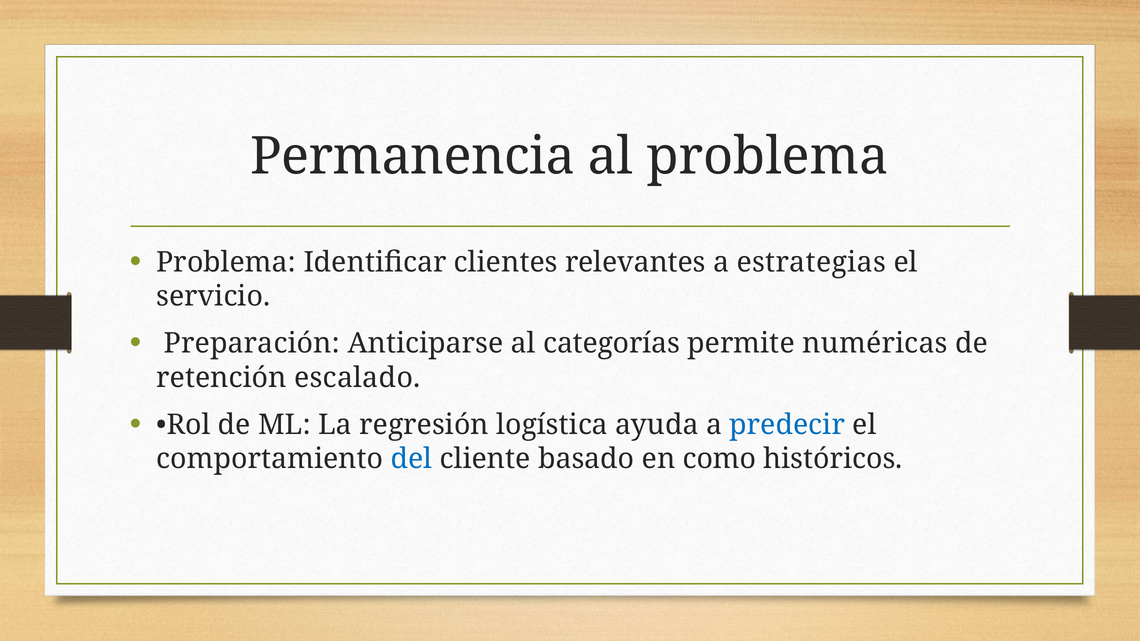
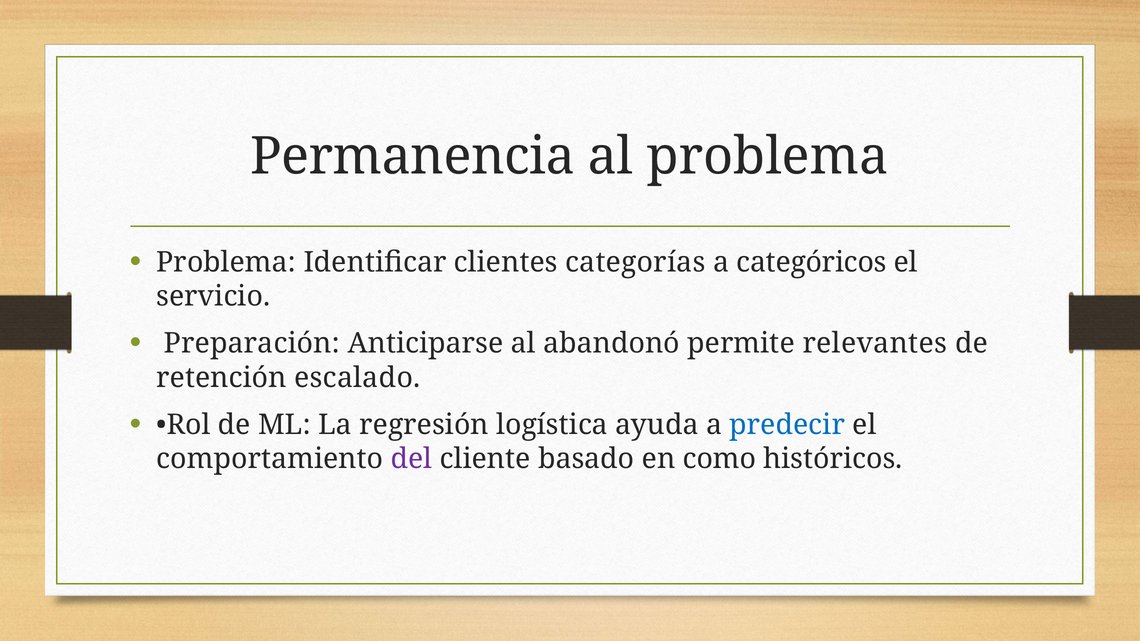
relevantes: relevantes -> categorías (635, 262)
estrategias: estrategias -> categóricos (812, 262)
categorías: categorías -> abandonó (612, 344)
numéricas: numéricas -> relevantes (875, 344)
del colour: blue -> purple (412, 459)
